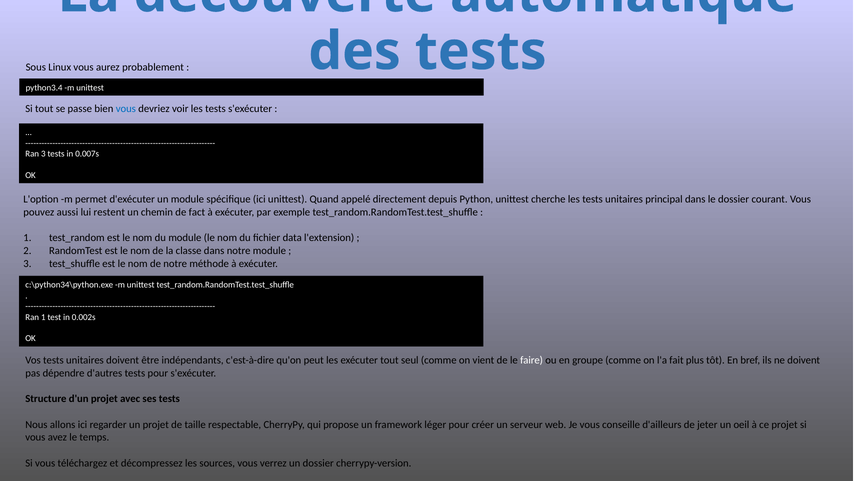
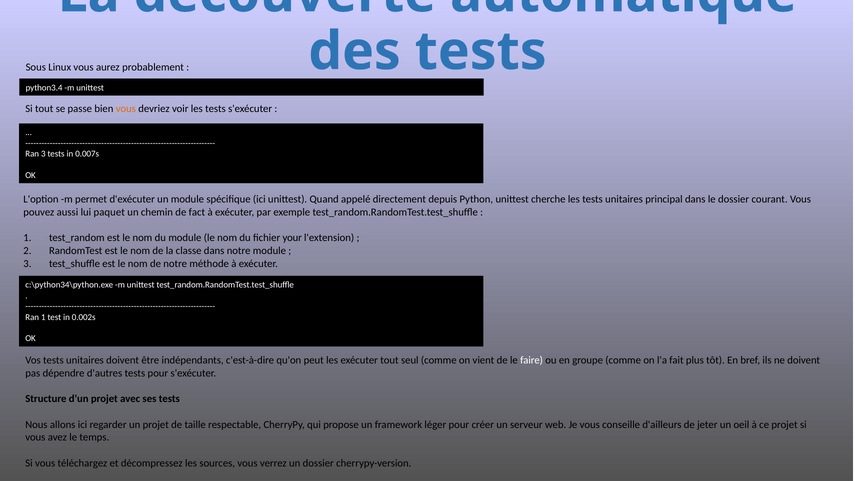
vous colour: blue -> orange (126, 109)
restent: restent -> paquet (109, 212)
data: data -> your (292, 238)
